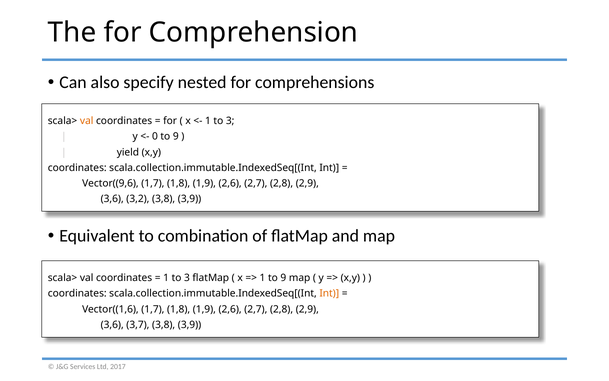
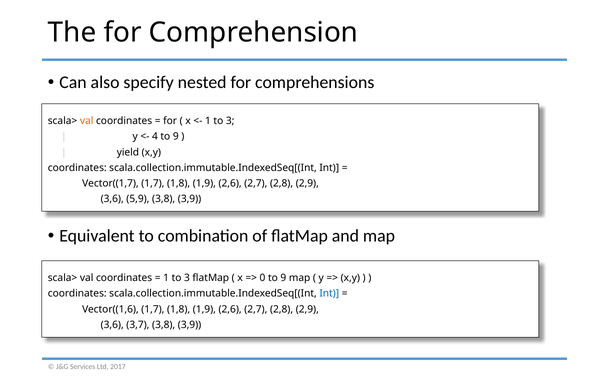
0: 0 -> 4 (155, 136)
Vector((9,6: Vector((9,6 -> Vector((1,7 (110, 183)
3,2: 3,2 -> 5,9 (138, 199)
1: 1 -> 0 (262, 278)
Int colour: orange -> blue (329, 293)
